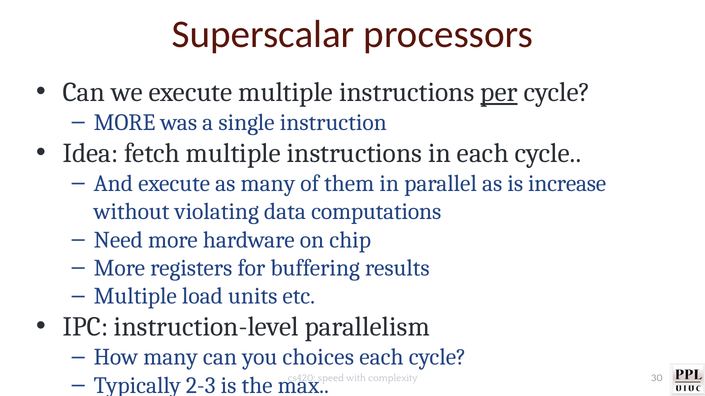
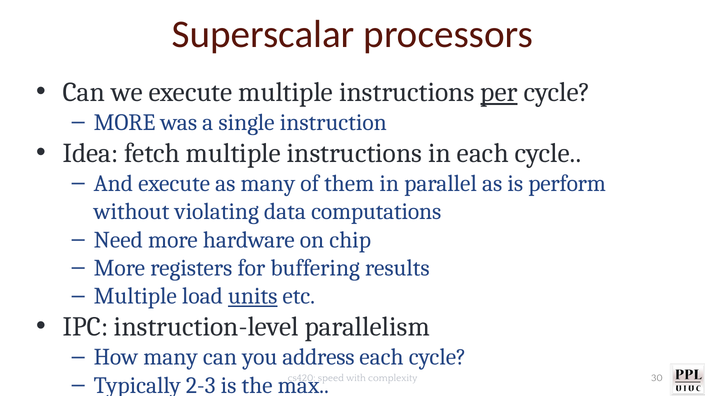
increase: increase -> perform (567, 184)
units underline: none -> present (253, 297)
choices: choices -> address (318, 358)
